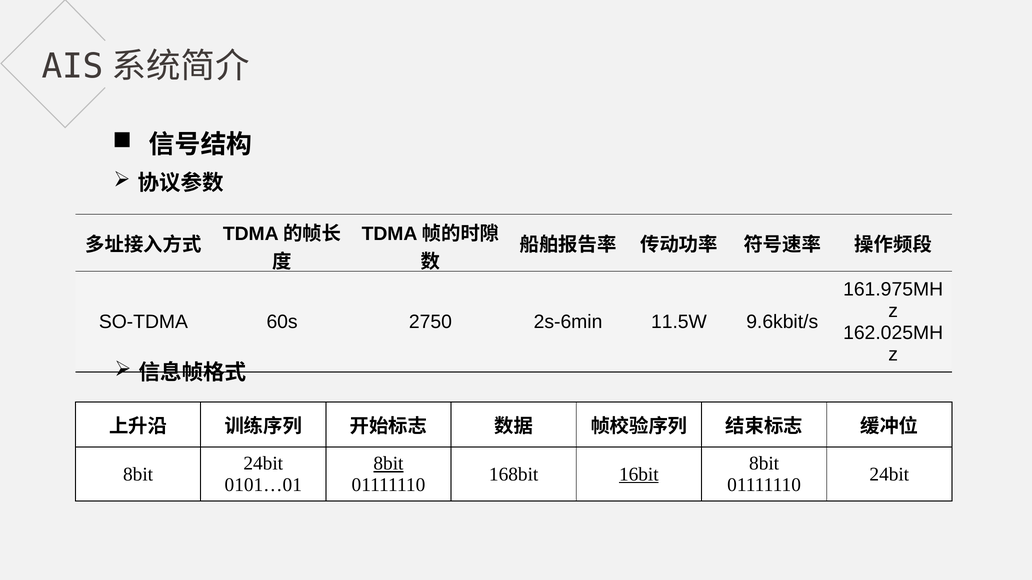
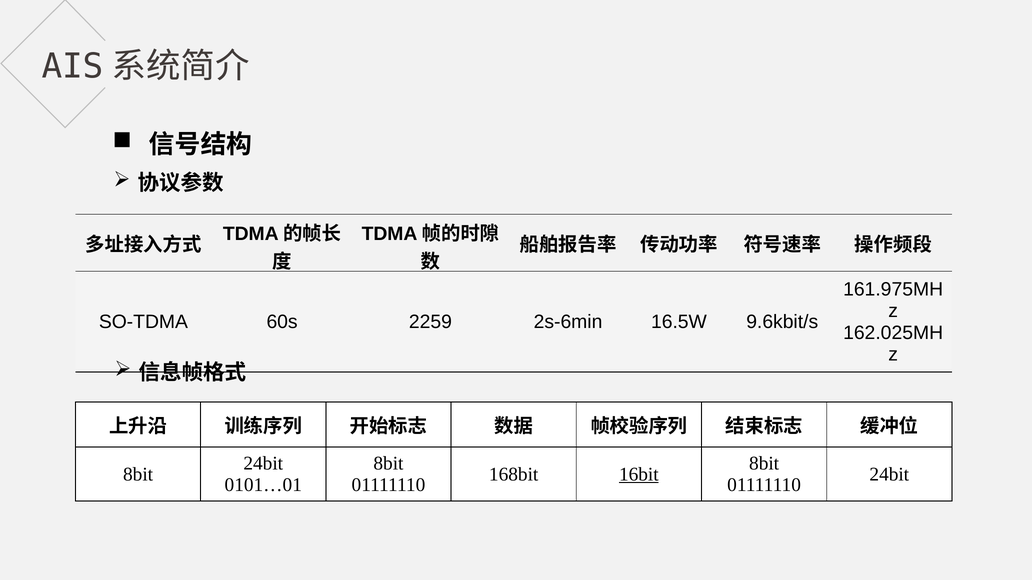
2750: 2750 -> 2259 (430, 322)
11.5W: 11.5W -> 16.5W (679, 322)
8bit underline: present -> none (388, 464)
